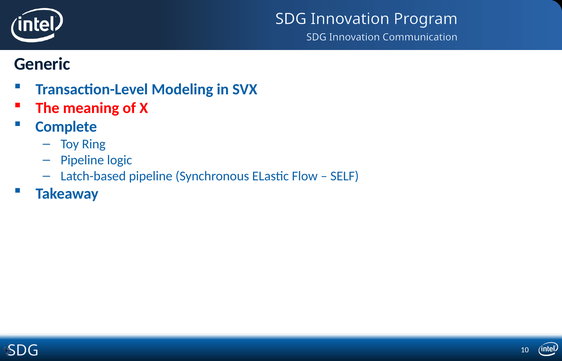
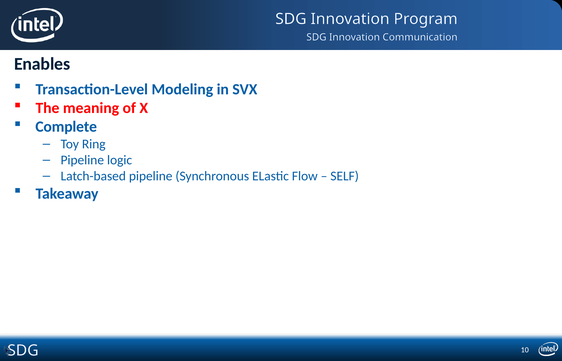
Generic: Generic -> Enables (42, 64)
